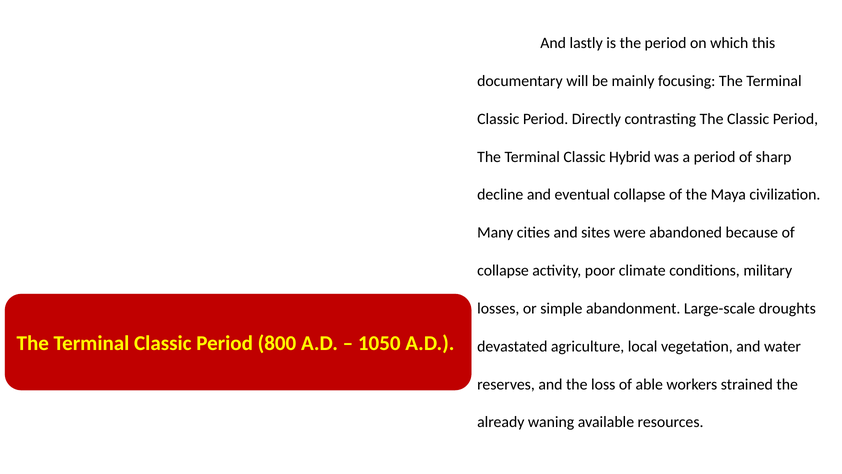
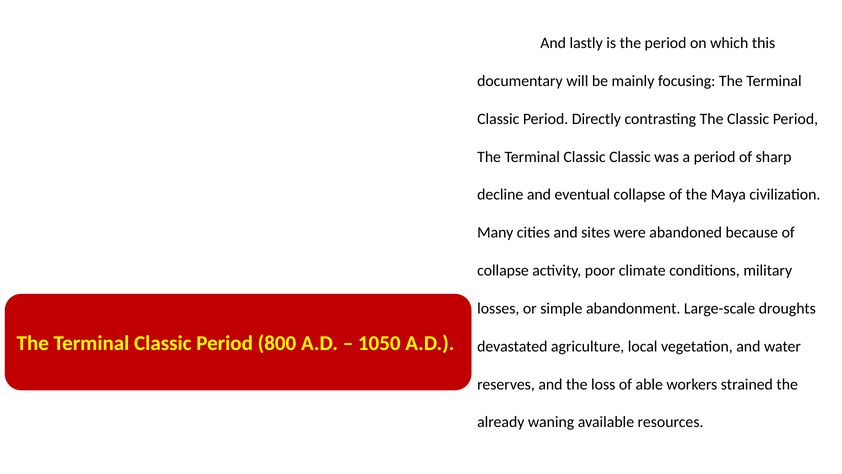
Classic Hybrid: Hybrid -> Classic (630, 157)
